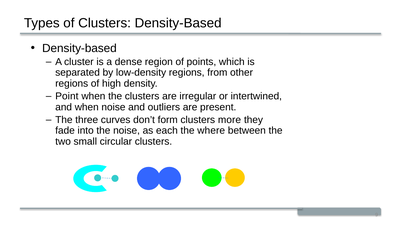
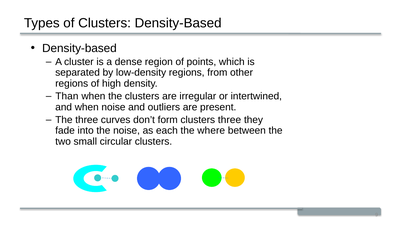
Point: Point -> Than (67, 97)
clusters more: more -> three (229, 120)
